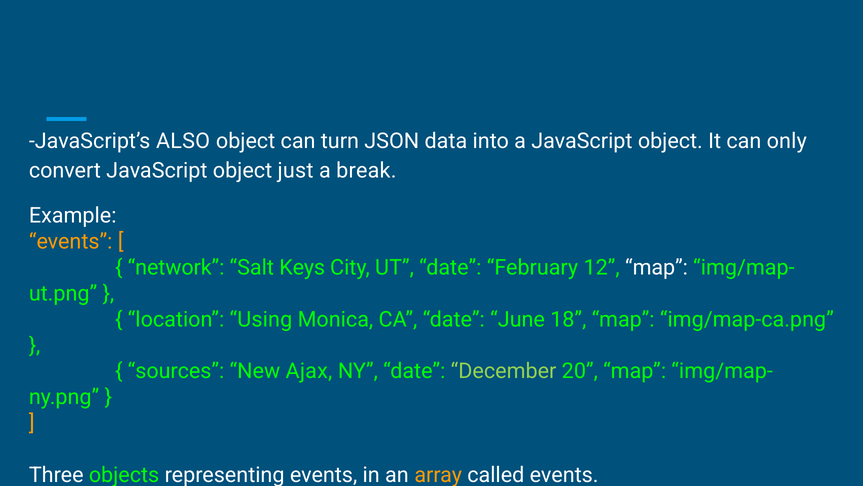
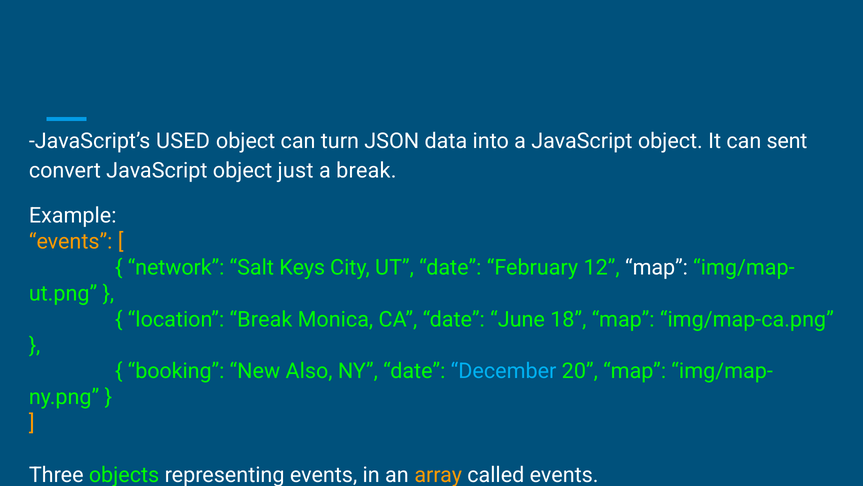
ALSO: ALSO -> USED (183, 141)
only: only -> sent (787, 141)
location Using: Using -> Break (261, 319)
sources: sources -> booking (176, 371)
Ajax: Ajax -> Also (309, 371)
December colour: light green -> light blue (504, 371)
